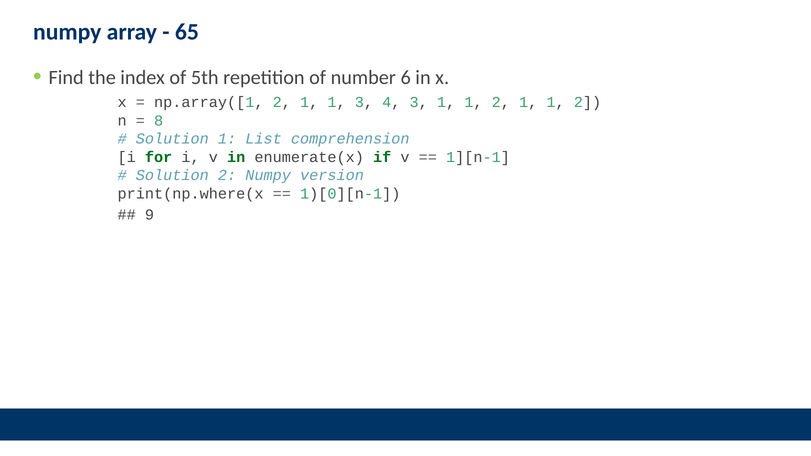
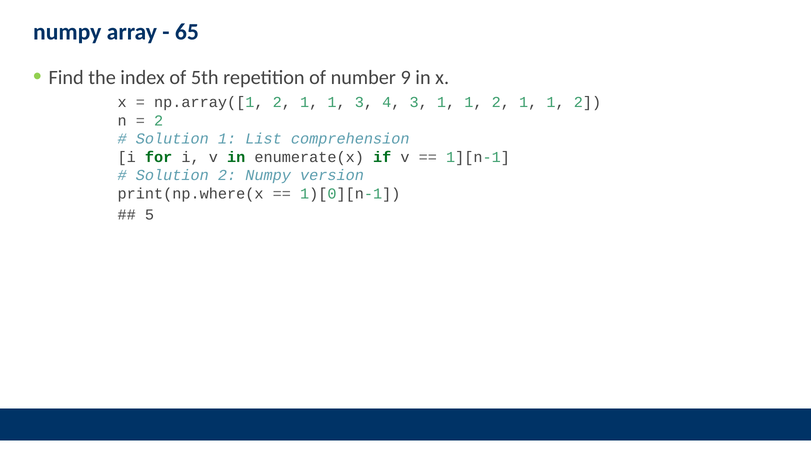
6: 6 -> 9 (406, 77)
8: 8 -> 2 (159, 121)
9: 9 -> 5 (150, 215)
